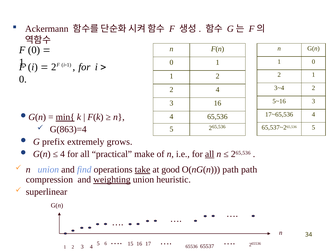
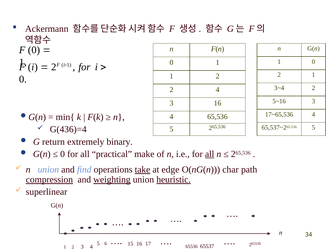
min{ underline: present -> none (65, 117)
G(863)=4: G(863)=4 -> G(436)=4 (68, 130)
prefix: prefix -> return (53, 142)
grows: grows -> binary (120, 142)
4: 4 -> 0 (63, 154)
good: good -> edge (170, 170)
O(nG(n path: path -> char (231, 170)
compression underline: none -> present (49, 180)
heuristic underline: none -> present (174, 180)
